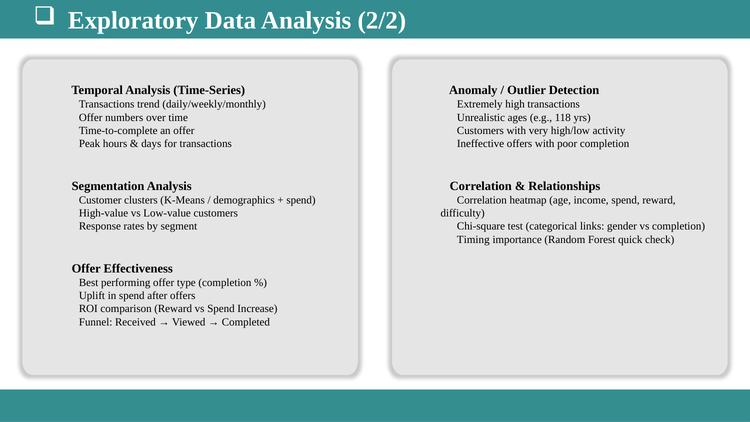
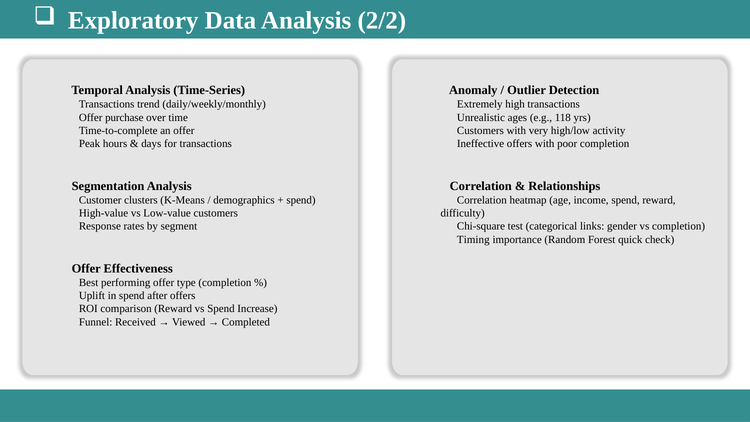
numbers: numbers -> purchase (124, 117)
